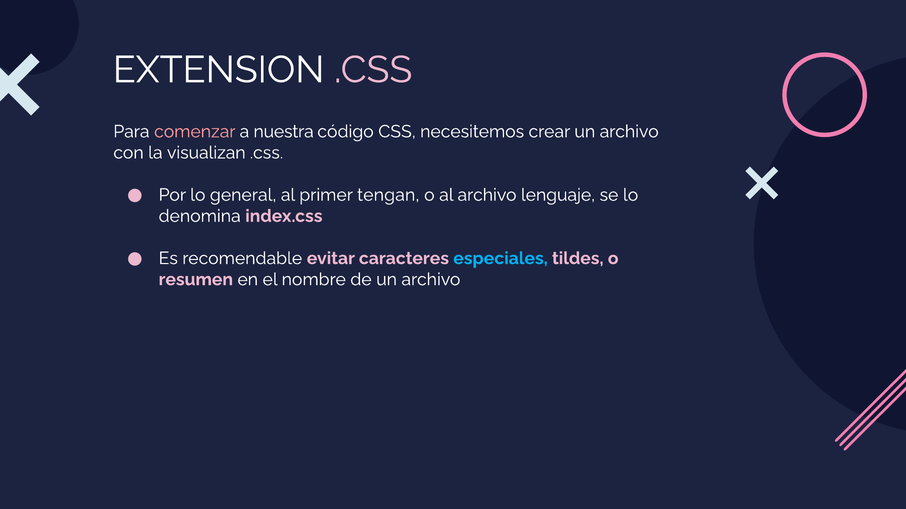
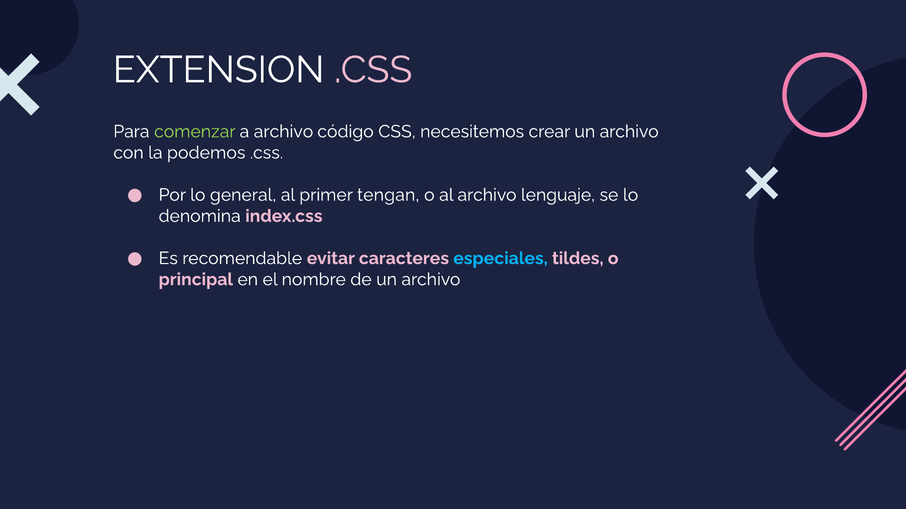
comenzar colour: pink -> light green (195, 132)
a nuestra: nuestra -> archivo (284, 132)
visualizan: visualizan -> podemos (206, 153)
resumen: resumen -> principal (196, 280)
